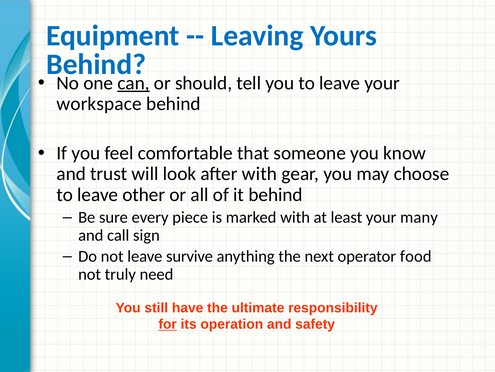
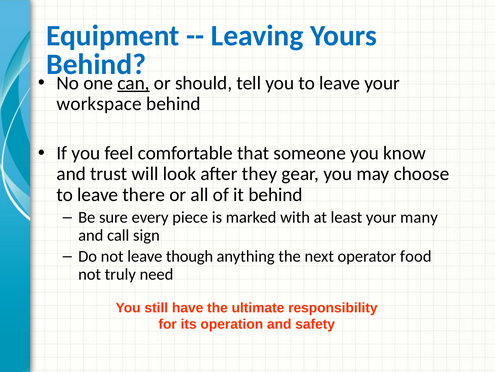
after with: with -> they (259, 174)
other: other -> there (144, 194)
survive: survive -> though (190, 256)
for underline: present -> none (168, 324)
